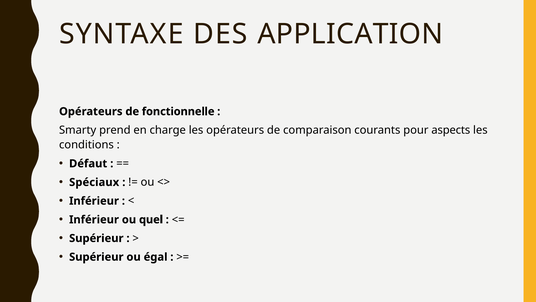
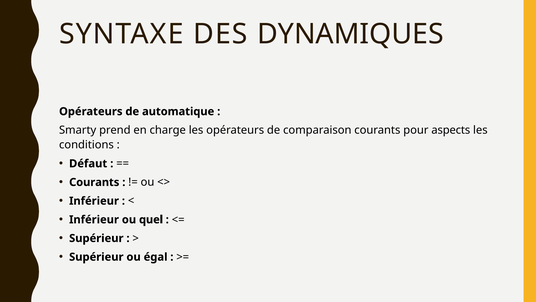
APPLICATION: APPLICATION -> DYNAMIQUES (350, 34)
fonctionnelle: fonctionnelle -> automatique (178, 111)
Spéciaux: Spéciaux -> Courants (94, 182)
